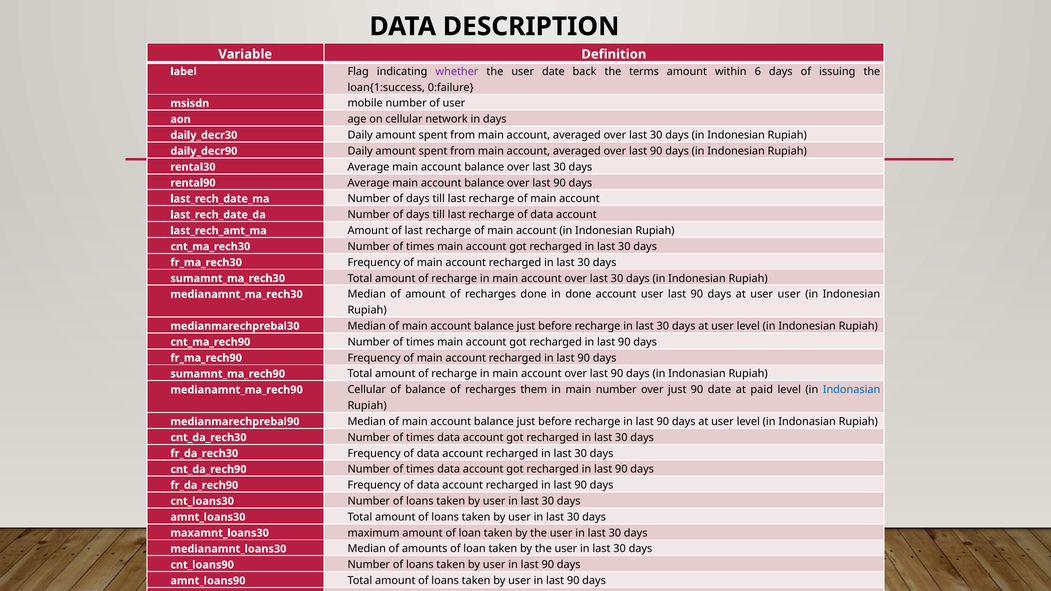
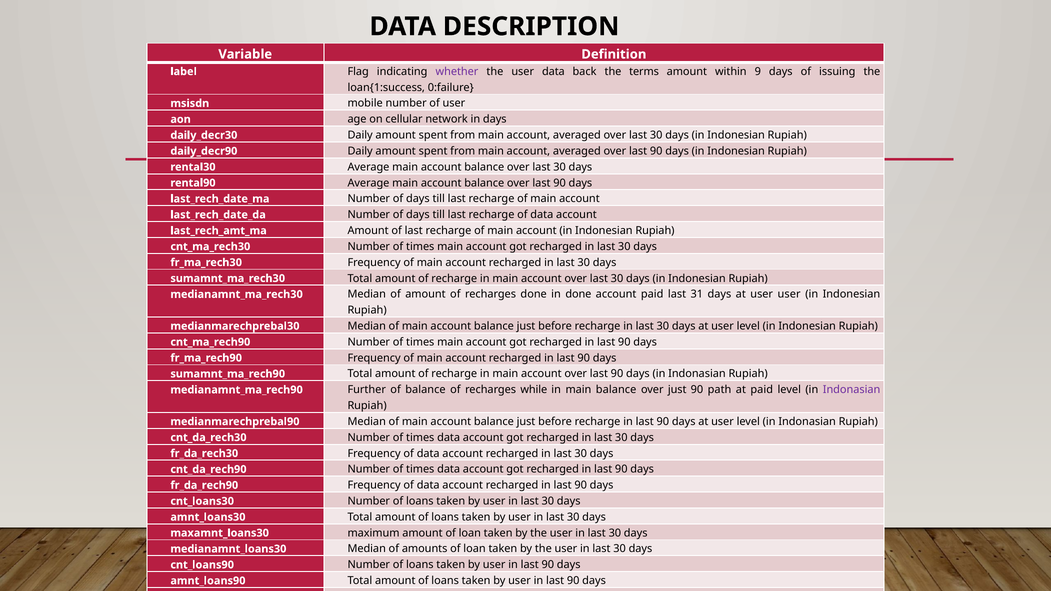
user date: date -> data (553, 72)
6: 6 -> 9 (758, 72)
account user: user -> paid (652, 294)
90: 90 -> 31 (697, 294)
Cellular: Cellular -> Further (367, 390)
them: them -> while (534, 390)
main number: number -> balance (616, 390)
90 date: date -> path (720, 390)
Indonasian colour: blue -> purple (852, 390)
